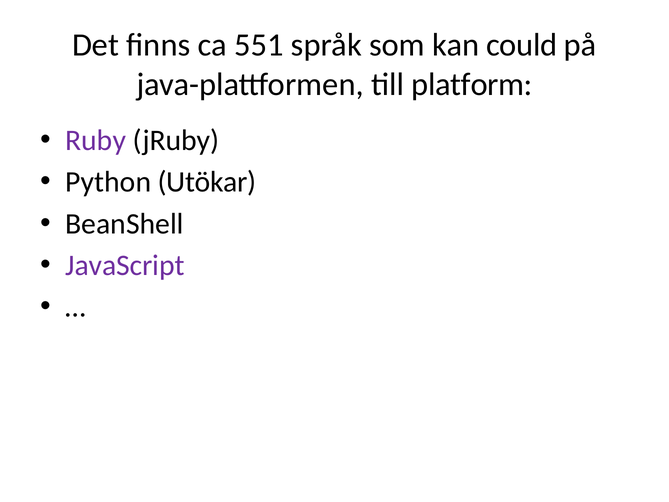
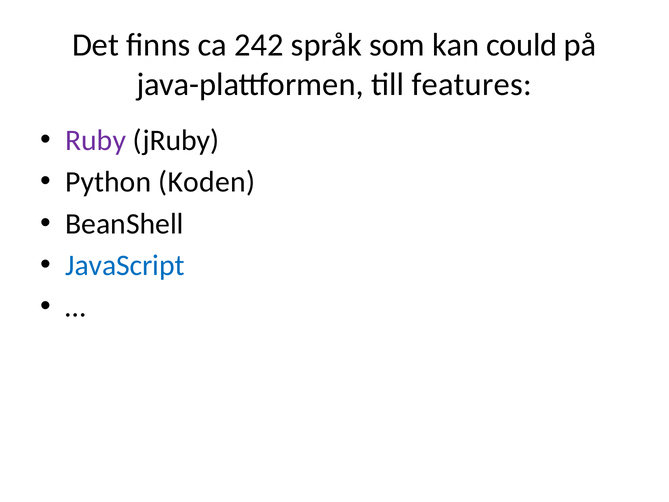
551: 551 -> 242 (259, 45)
platform: platform -> features (472, 84)
Utökar: Utökar -> Koden (207, 182)
JavaScript colour: purple -> blue (125, 265)
